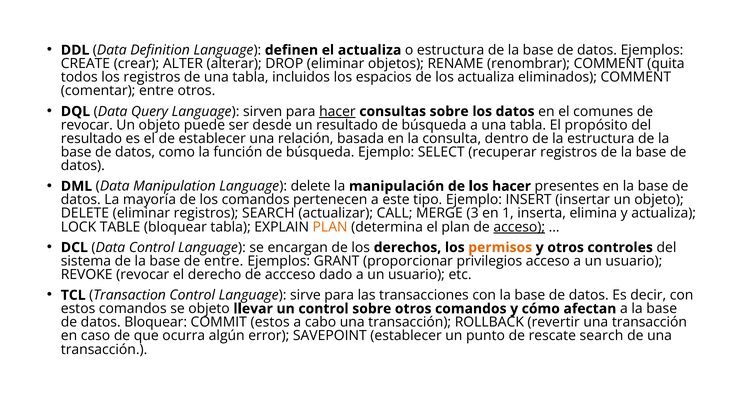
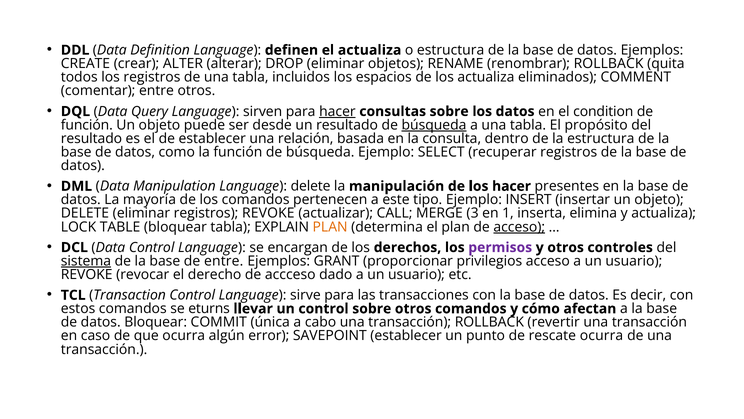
renombrar COMMENT: COMMENT -> ROLLBACK (609, 64)
comunes: comunes -> condition (603, 111)
revocar: revocar -> función (87, 125)
búsqueda underline: none -> present (434, 125)
registros SEARCH: SEARCH -> REVOKE (268, 213)
permisos colour: orange -> purple (500, 247)
sistema underline: none -> present (86, 261)
se objeto: objeto -> eturns (209, 308)
COMMIT estos: estos -> única (270, 322)
rescate search: search -> ocurra (602, 335)
